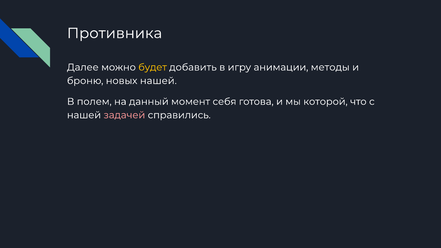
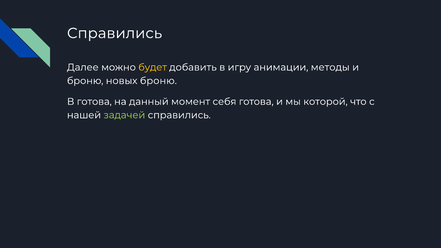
Противника: Противника -> Справились (115, 33)
новых нашей: нашей -> броню (158, 81)
В полем: полем -> готова (94, 102)
задачей colour: pink -> light green (124, 115)
